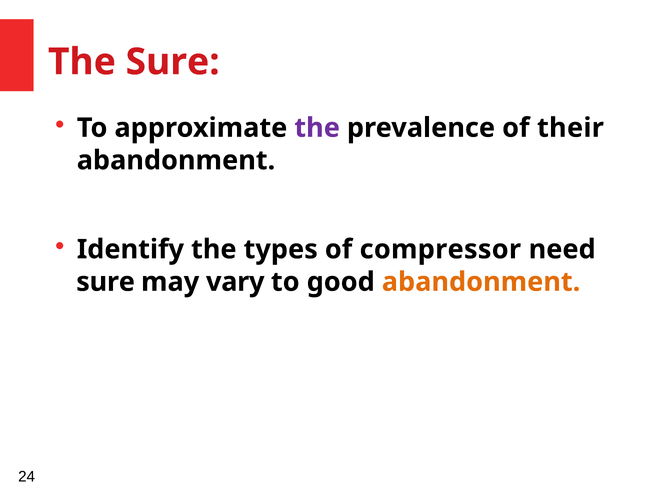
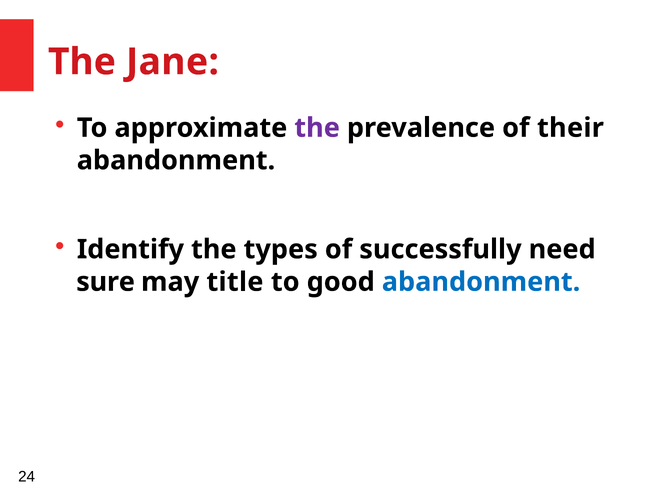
The Sure: Sure -> Jane (172, 62)
compressor: compressor -> successfully (440, 249)
vary: vary -> title (235, 282)
abandonment colour: orange -> blue (481, 282)
